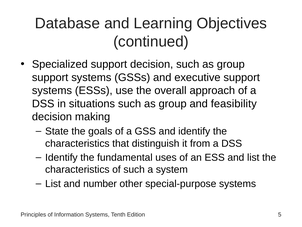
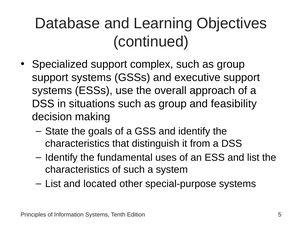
support decision: decision -> complex (152, 64)
number: number -> located (100, 183)
